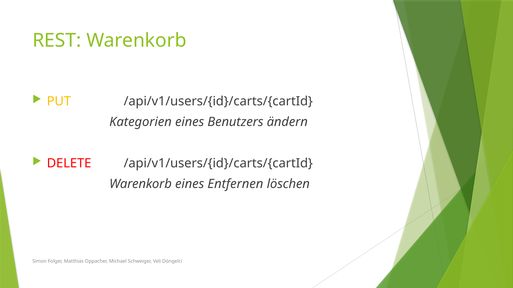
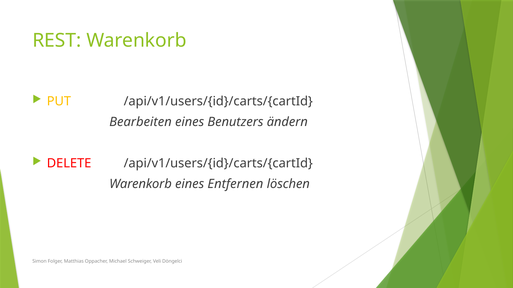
Kategorien: Kategorien -> Bearbeiten (140, 122)
